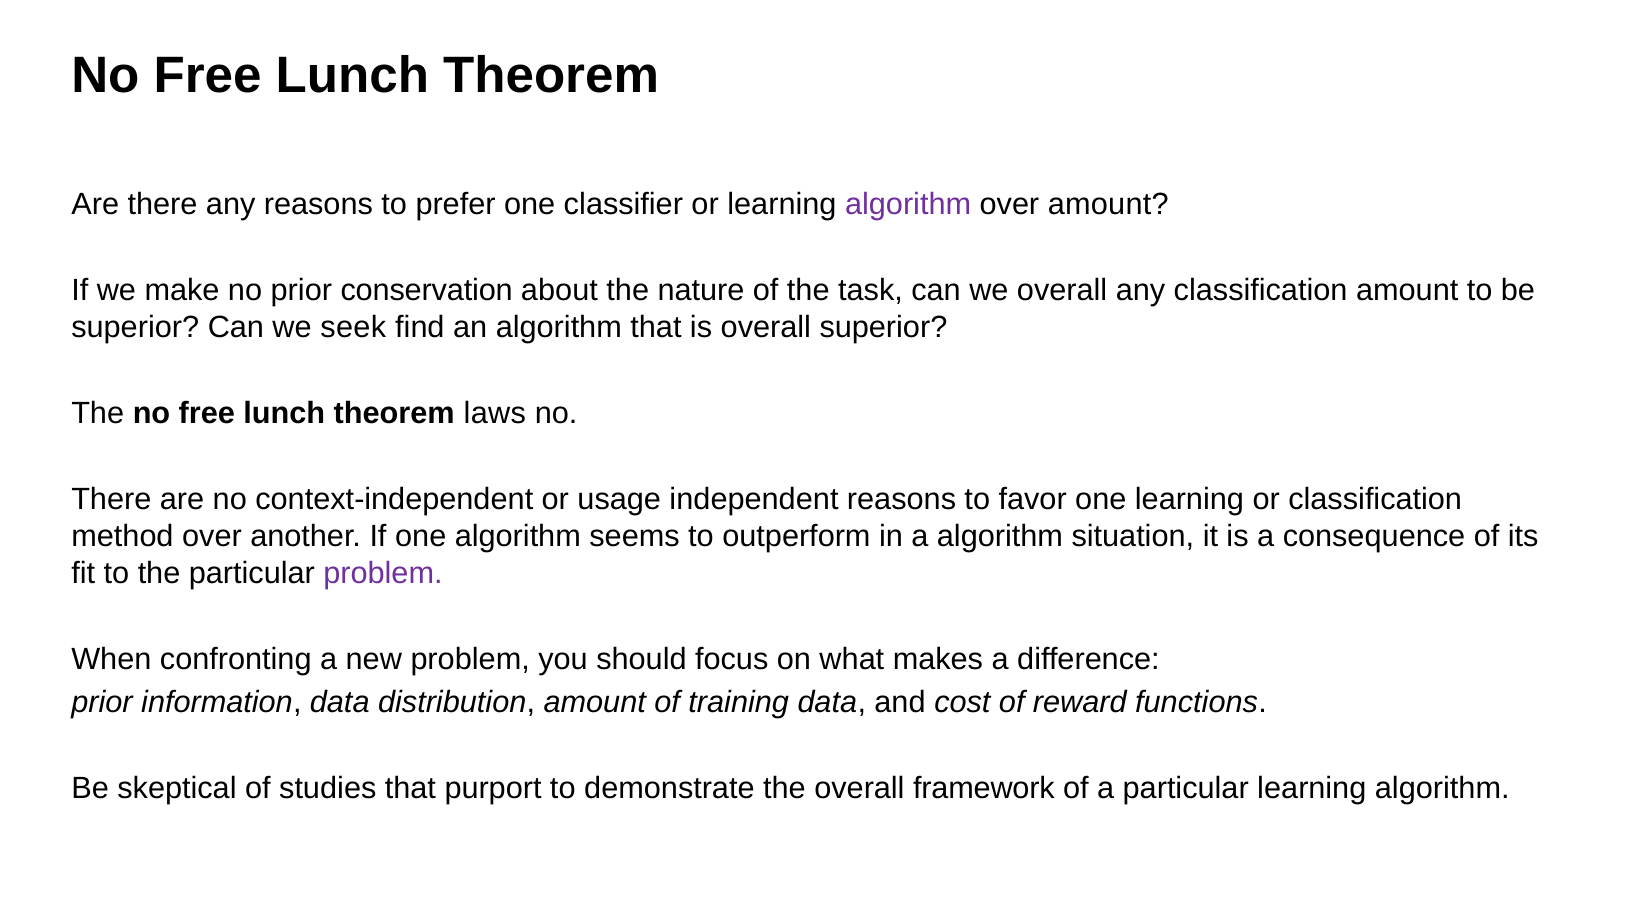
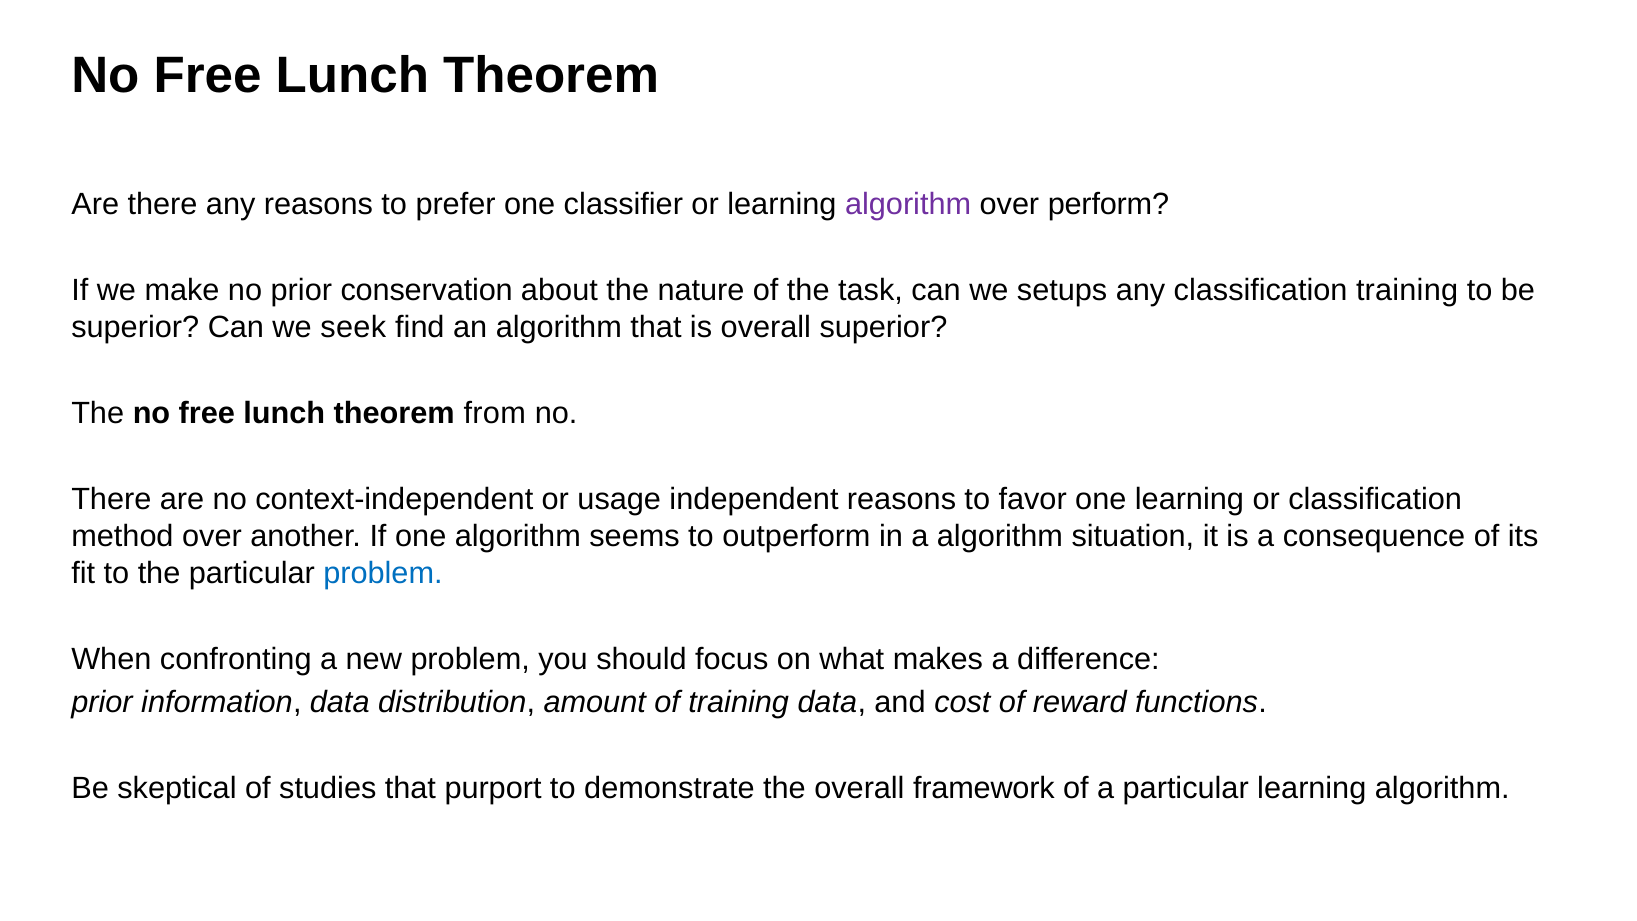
over amount: amount -> perform (1108, 205)
we overall: overall -> setups (1062, 291)
classification amount: amount -> training (1407, 291)
laws: laws -> from (495, 413)
problem colour: purple -> blue (383, 573)
